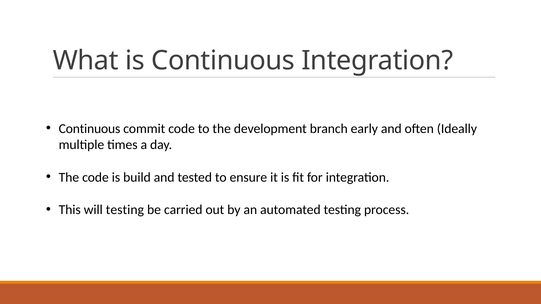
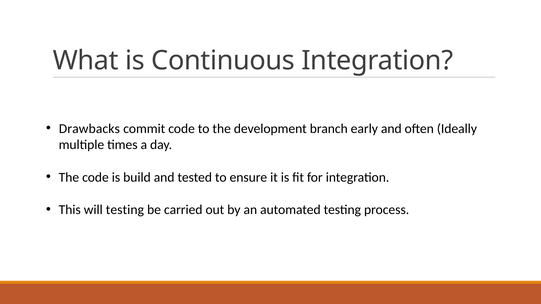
Continuous: Continuous -> Drawbacks (89, 129)
